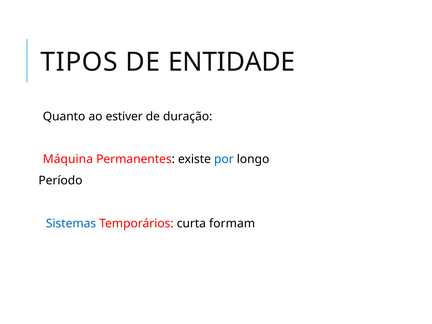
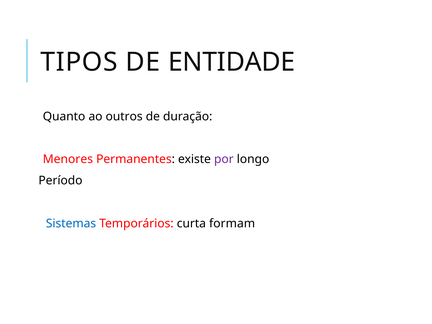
estiver: estiver -> outros (124, 117)
Máquina: Máquina -> Menores (68, 159)
por colour: blue -> purple (224, 159)
